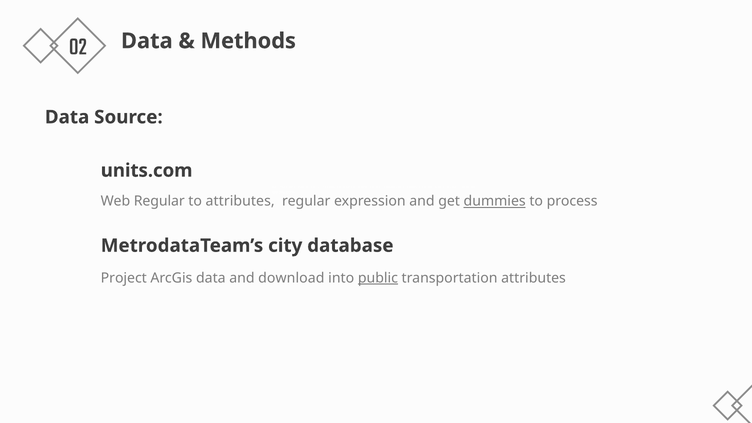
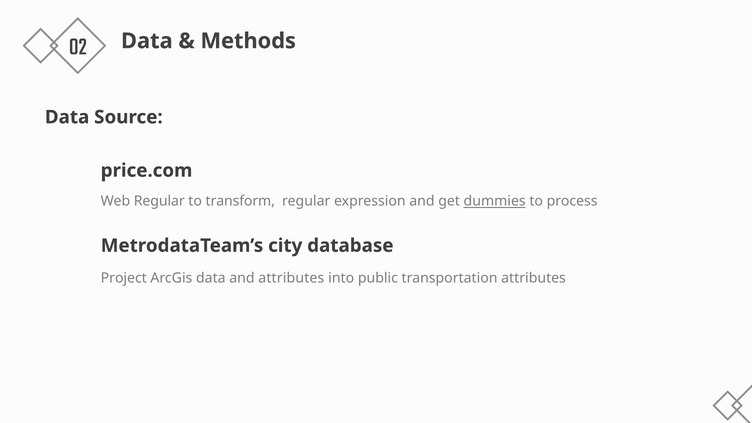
units.com: units.com -> price.com (147, 171)
to attributes: attributes -> transform (240, 201)
and download: download -> attributes (291, 278)
public underline: present -> none (378, 278)
